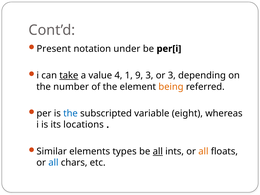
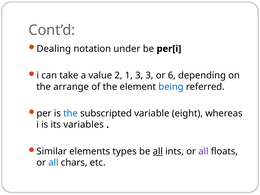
Present: Present -> Dealing (54, 49)
take underline: present -> none (69, 75)
4: 4 -> 2 (118, 75)
1 9: 9 -> 3 (139, 75)
or 3: 3 -> 6 (172, 75)
number: number -> arrange (71, 87)
being colour: orange -> blue (171, 87)
locations: locations -> variables (84, 125)
all colour: orange -> purple (203, 151)
